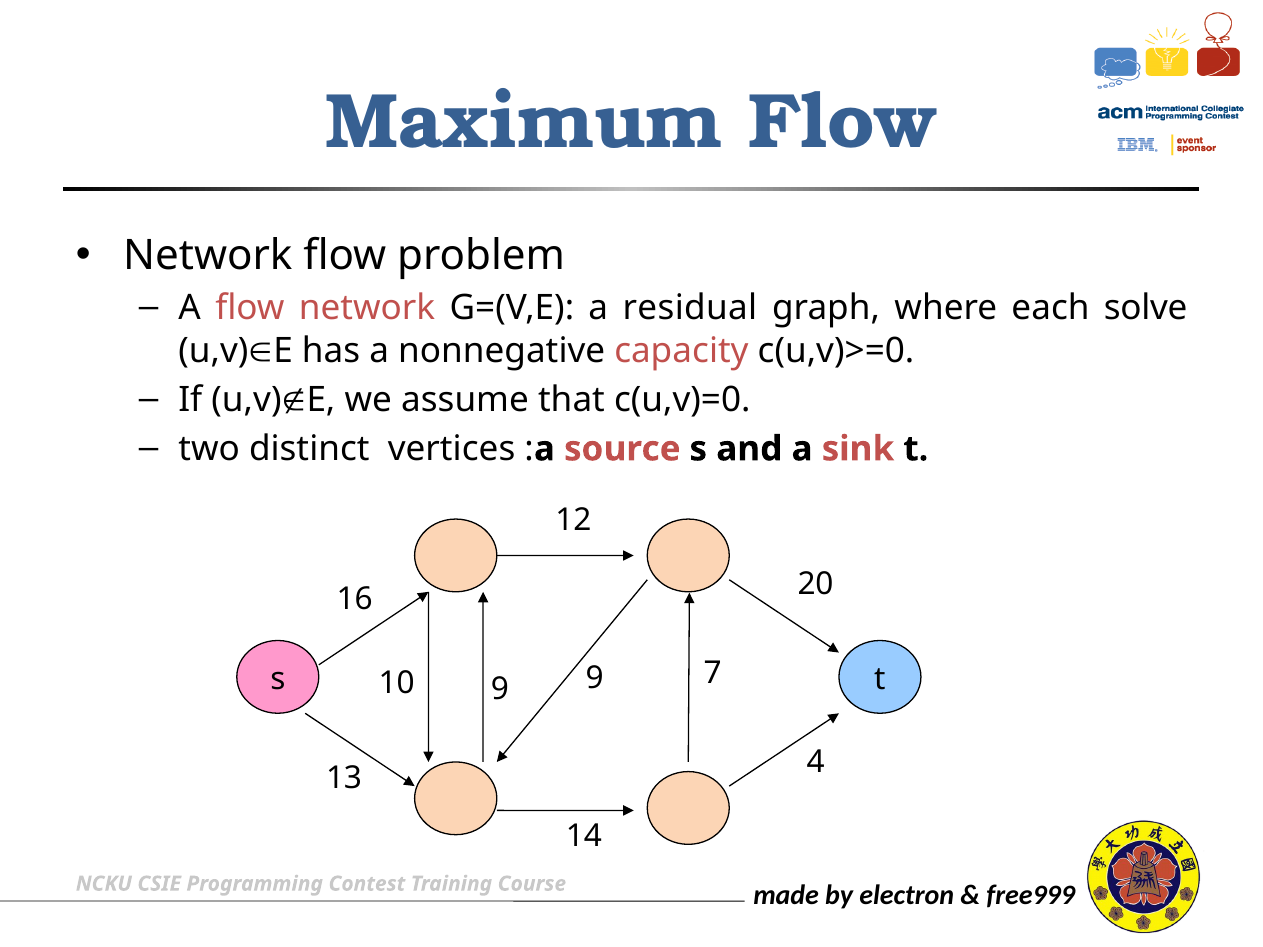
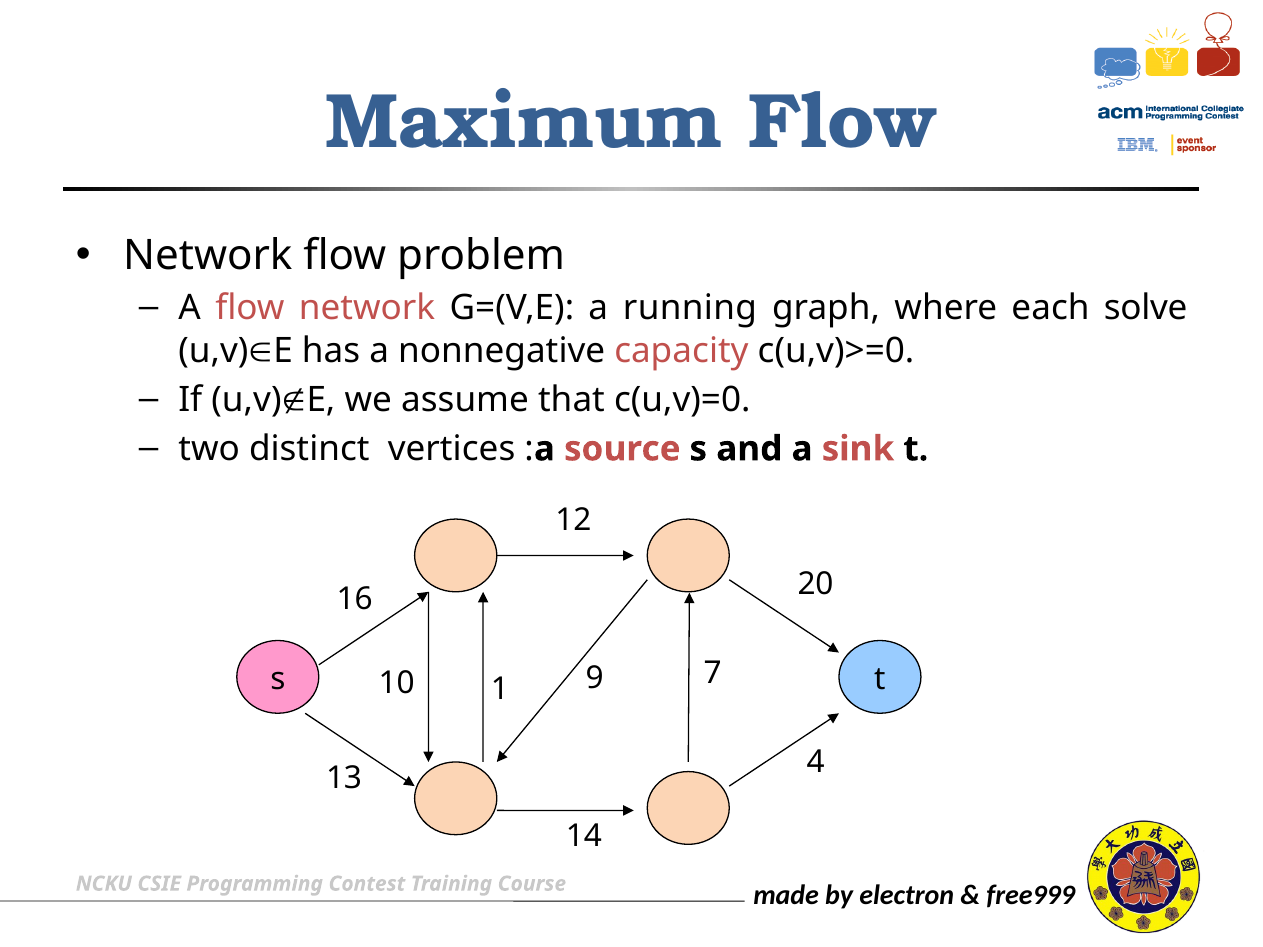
residual: residual -> running (690, 308)
10 9: 9 -> 1 (500, 689)
